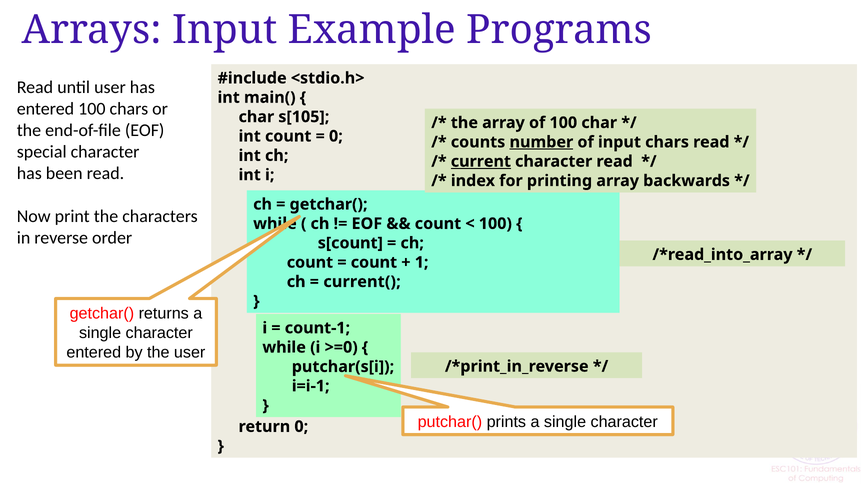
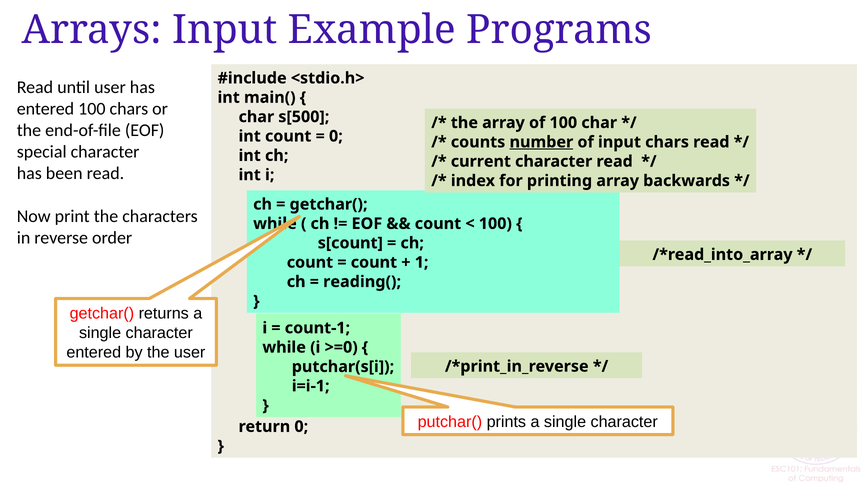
s[105: s[105 -> s[500 (304, 117)
current underline: present -> none (481, 162)
current(: current( -> reading( (362, 282)
